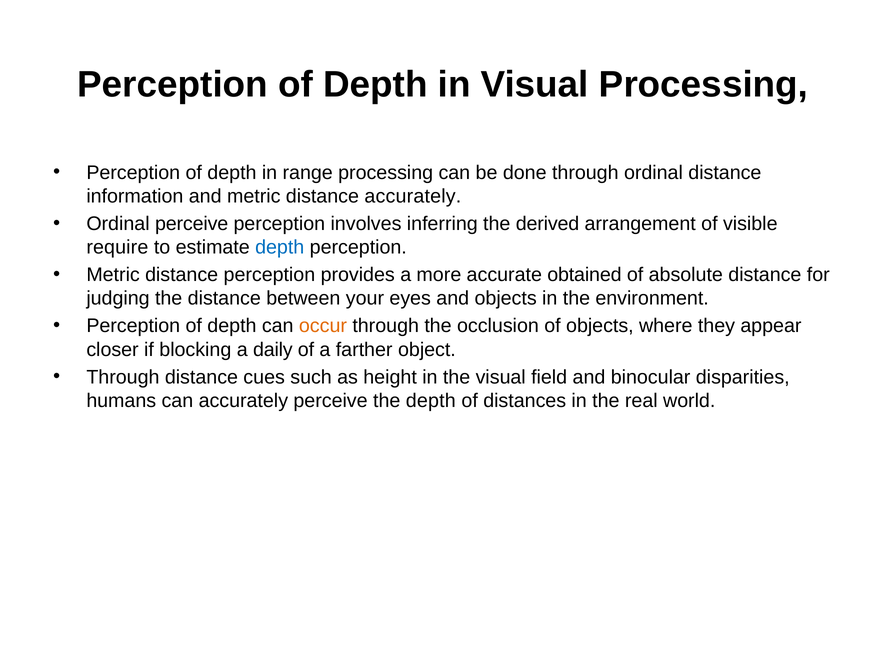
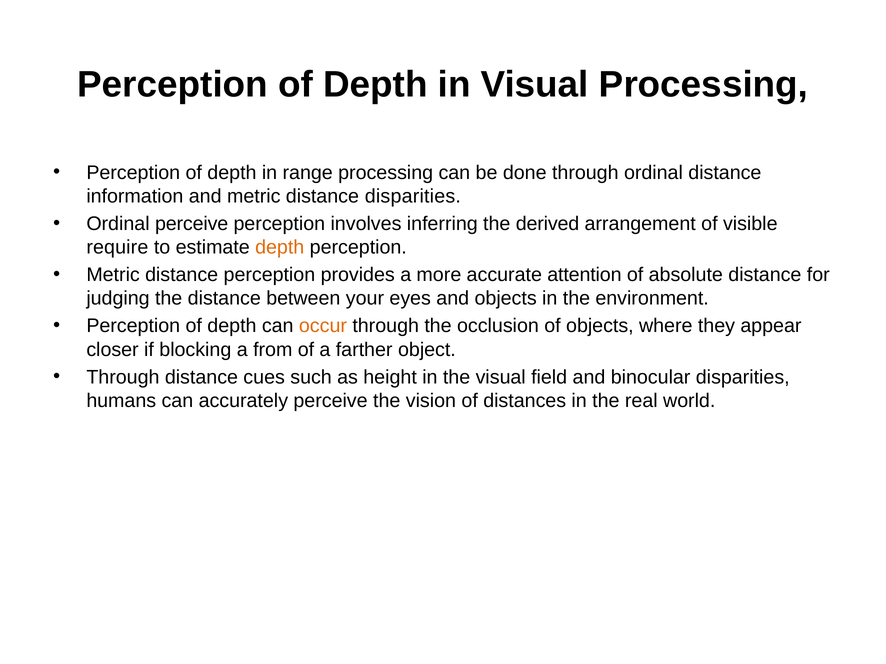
distance accurately: accurately -> disparities (413, 196)
depth colour: blue -> orange (280, 247)
obtained: obtained -> attention (584, 275)
daily: daily -> from (273, 350)
the depth: depth -> vision (431, 401)
